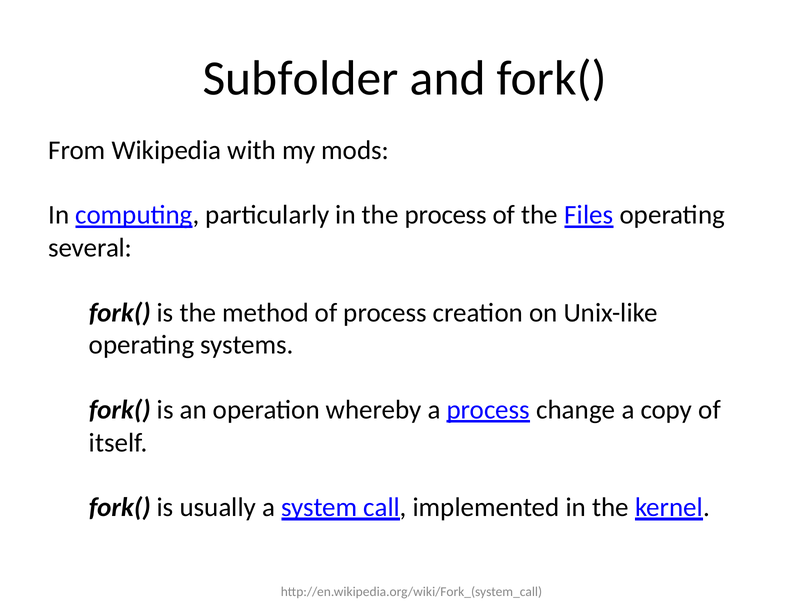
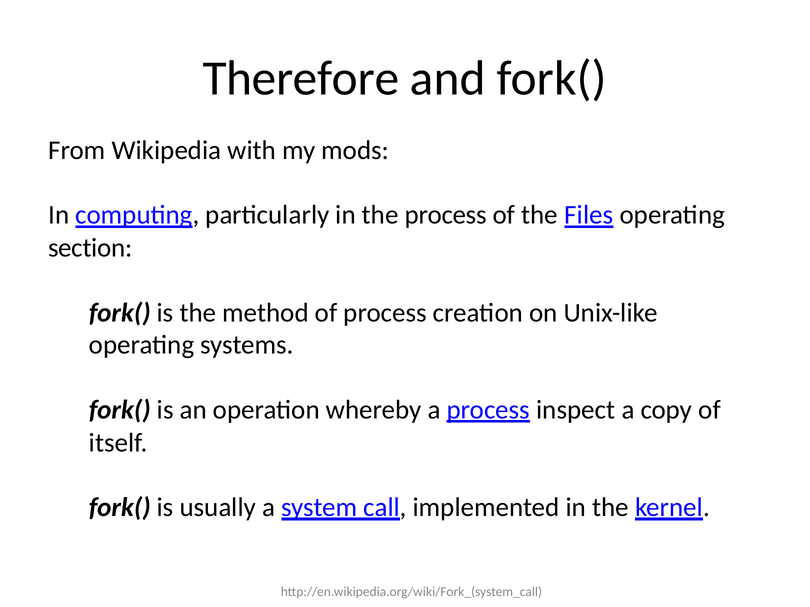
Subfolder: Subfolder -> Therefore (301, 78)
several: several -> section (90, 248)
change: change -> inspect (576, 410)
